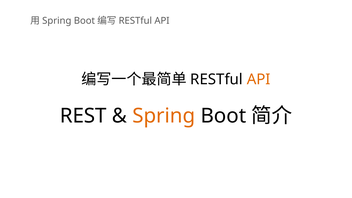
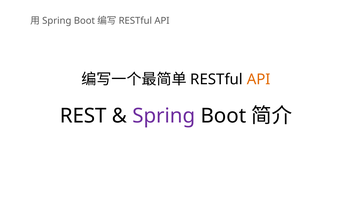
Spring colour: orange -> purple (164, 116)
